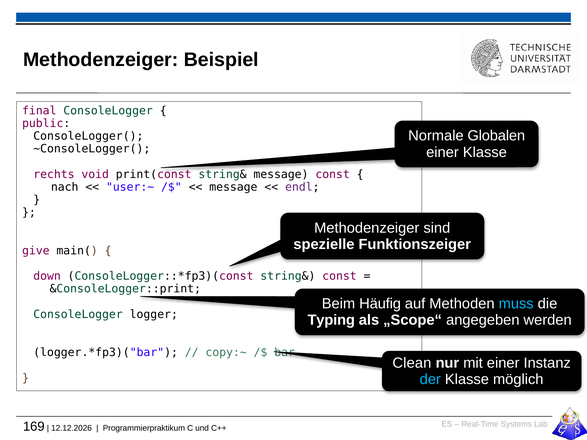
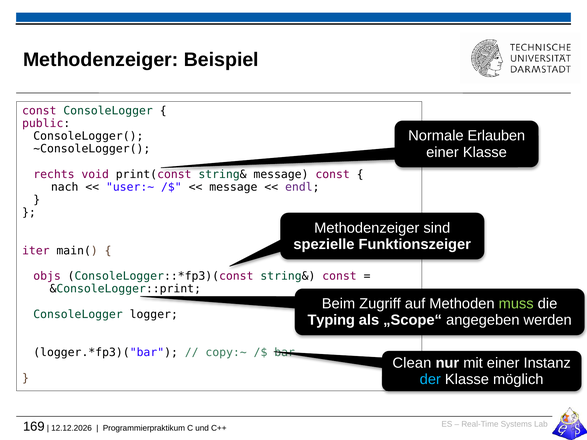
final: final -> const (39, 111)
Globalen: Globalen -> Erlauben (496, 136)
give: give -> iter (36, 251)
down: down -> objs (47, 276)
Häufig: Häufig -> Zugriff (380, 304)
muss colour: light blue -> light green (516, 304)
